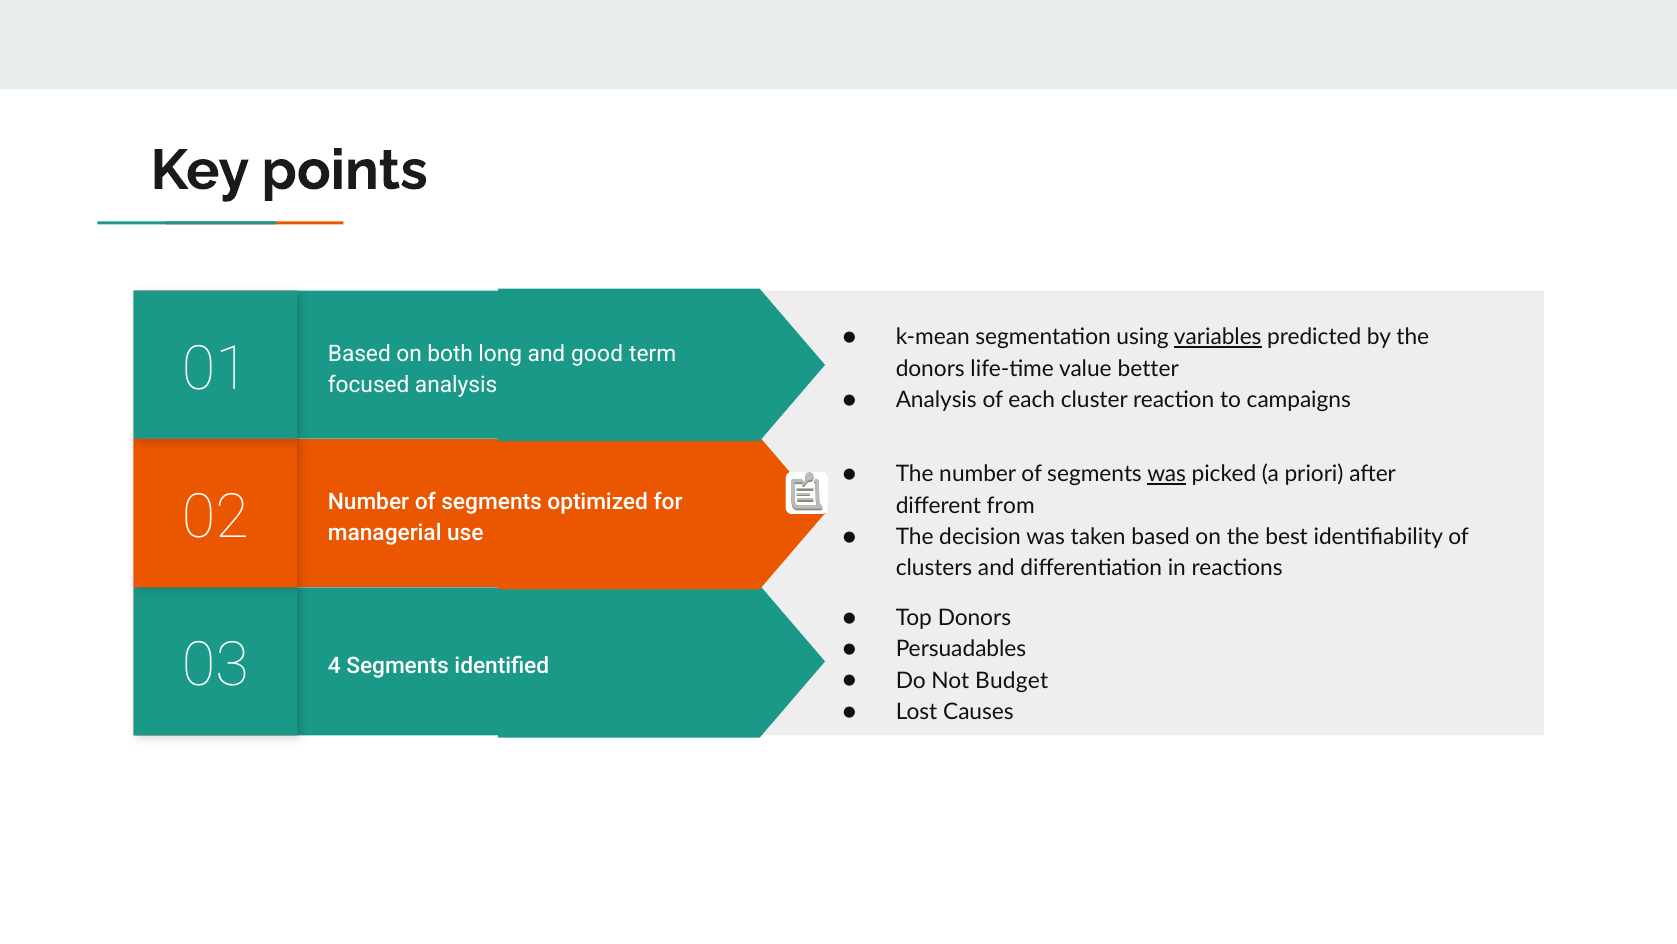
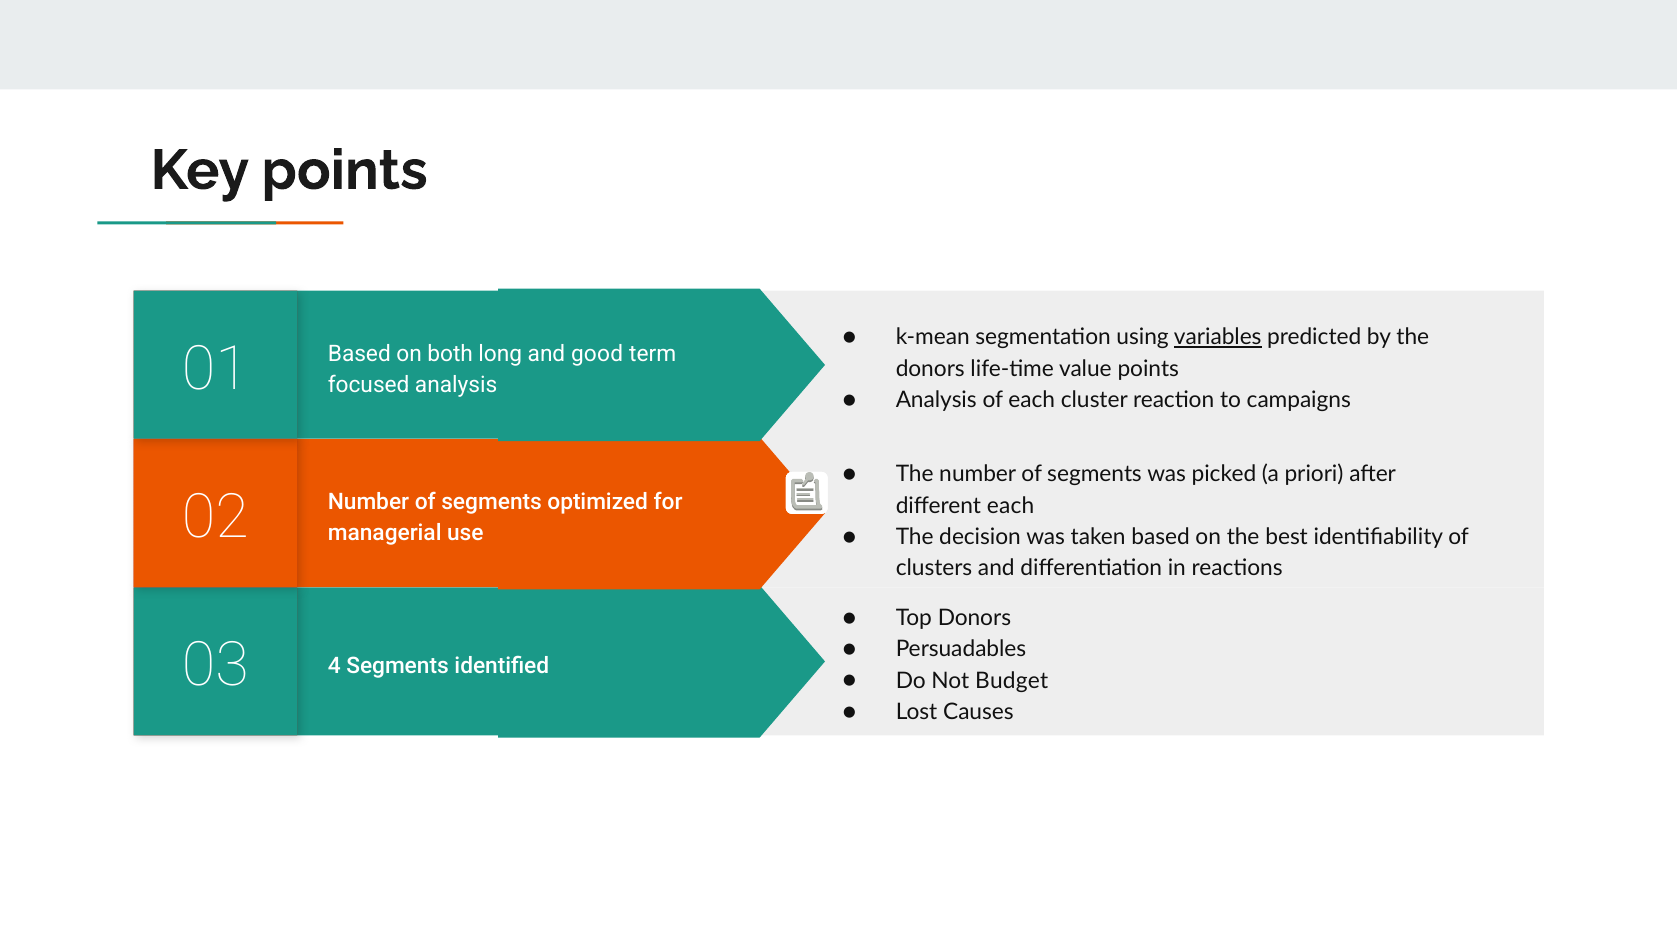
value better: better -> points (1148, 368)
was underline: present -> none (1167, 474)
different from: from -> each (1011, 505)
